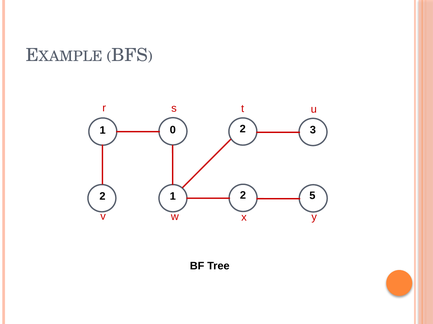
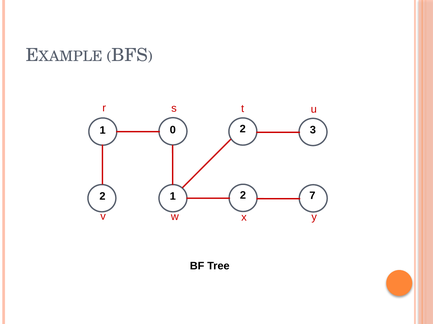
5: 5 -> 7 (312, 196)
